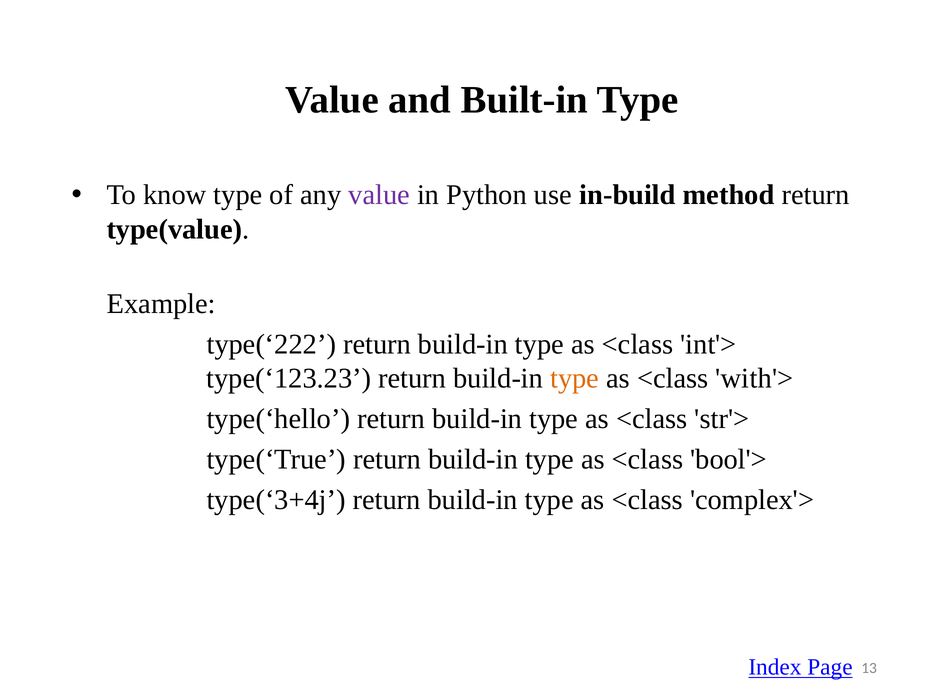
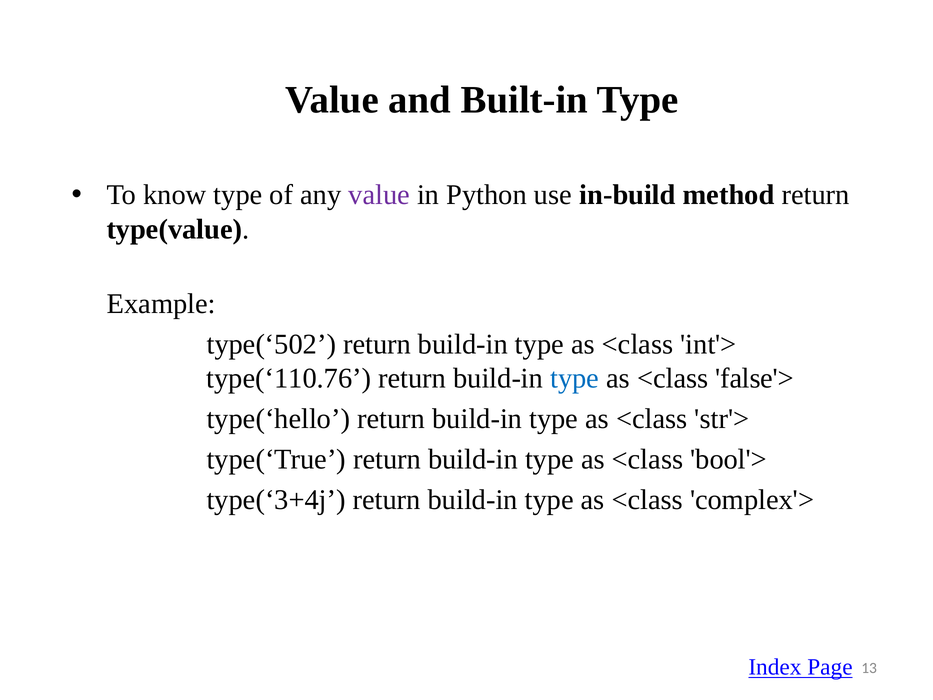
type(‘222: type(‘222 -> type(‘502 (271, 344)
type(‘123.23: type(‘123.23 -> type(‘110.76 (289, 378)
type colour: orange -> blue (575, 378)
with'>: with'> -> false'> (755, 378)
